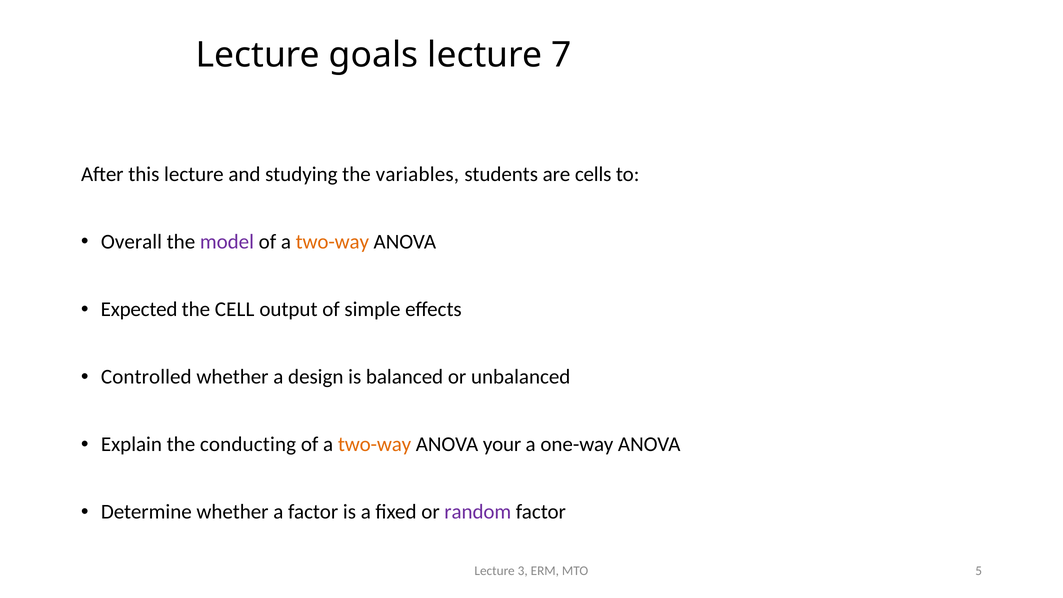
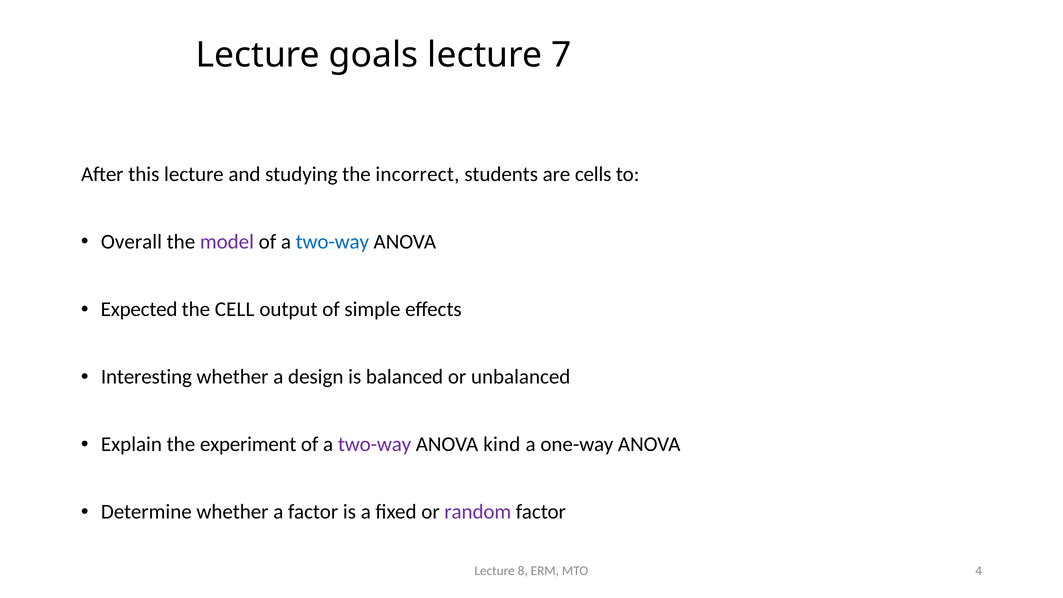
variables: variables -> incorrect (417, 174)
two-way colour: orange -> blue (332, 242)
Controlled: Controlled -> Interesting (146, 377)
conducting: conducting -> experiment (248, 444)
two-way colour: orange -> purple (375, 444)
your: your -> kind (502, 444)
3: 3 -> 8 (523, 571)
5: 5 -> 4 (979, 571)
